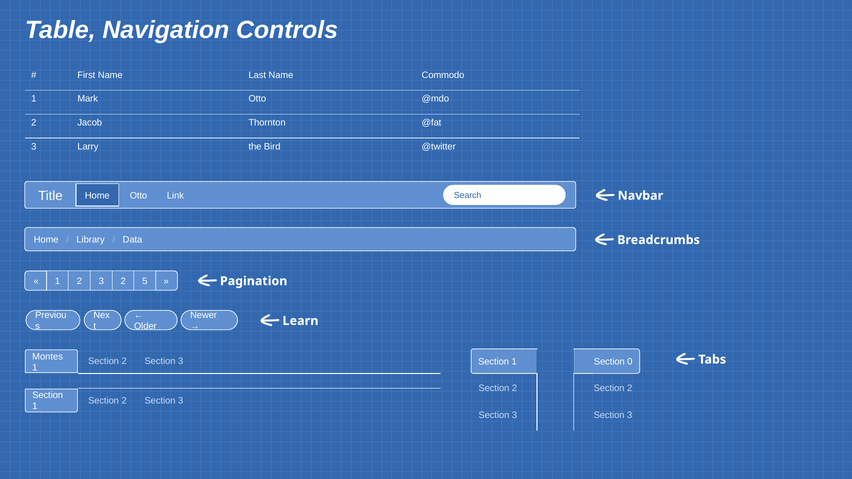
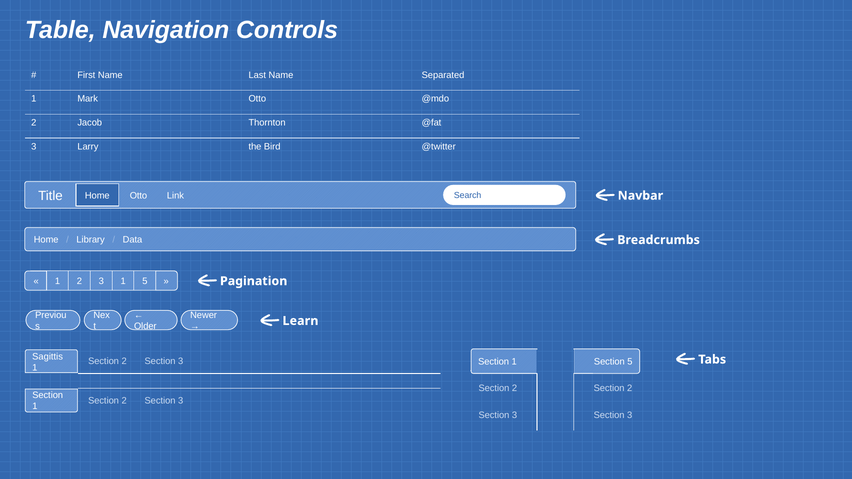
Commodo: Commodo -> Separated (443, 75)
3 2: 2 -> 1 (123, 281)
Montes: Montes -> Sagittis (48, 357)
Section 0: 0 -> 5 (630, 362)
